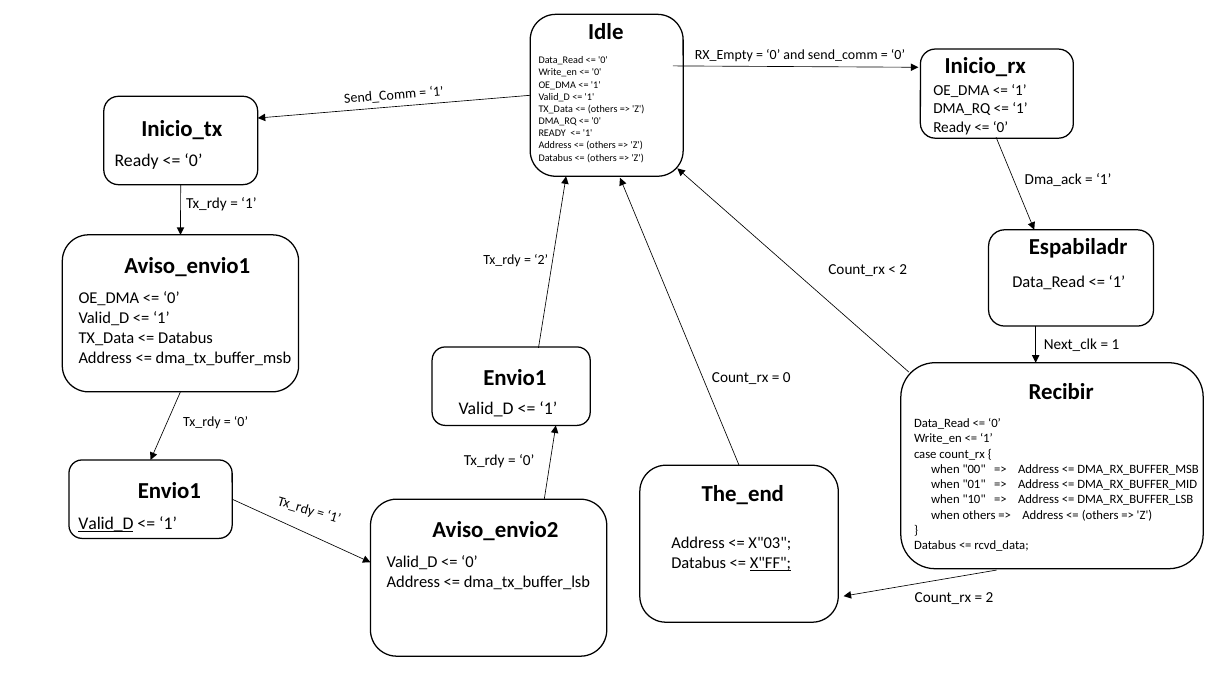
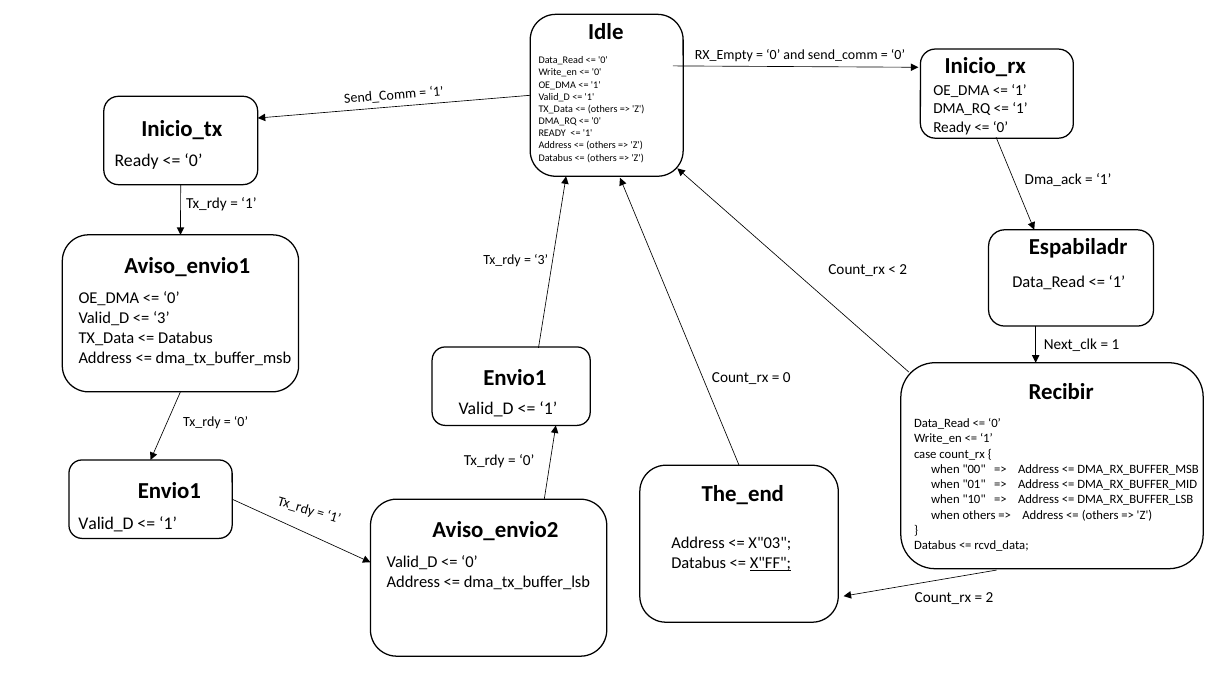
2: 2 -> 3 (541, 260)
1: 1 -> 3 (161, 318)
Valid_D underline: present -> none (106, 524)
